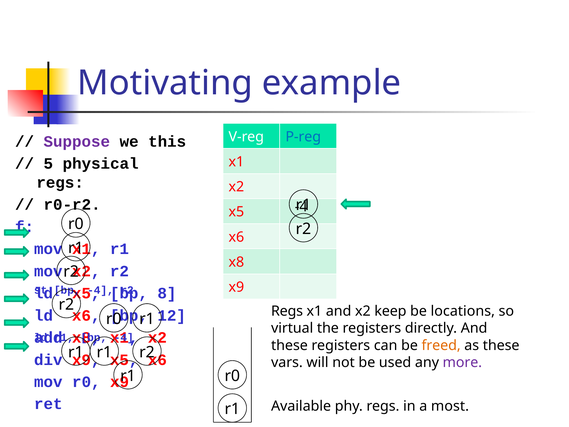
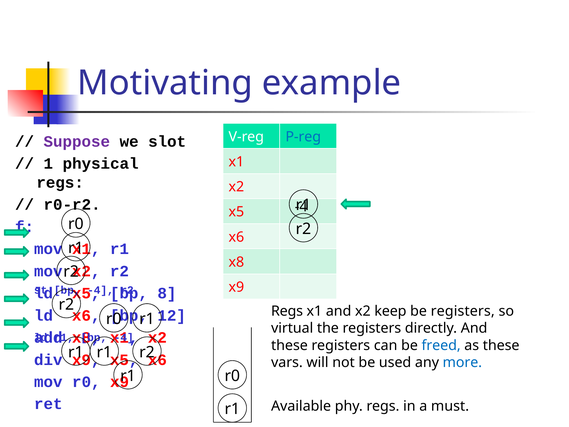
this: this -> slot (167, 141)
5: 5 -> 1 (48, 164)
be locations: locations -> registers (463, 311)
freed colour: orange -> blue (441, 345)
more colour: purple -> blue (462, 362)
most: most -> must (450, 406)
